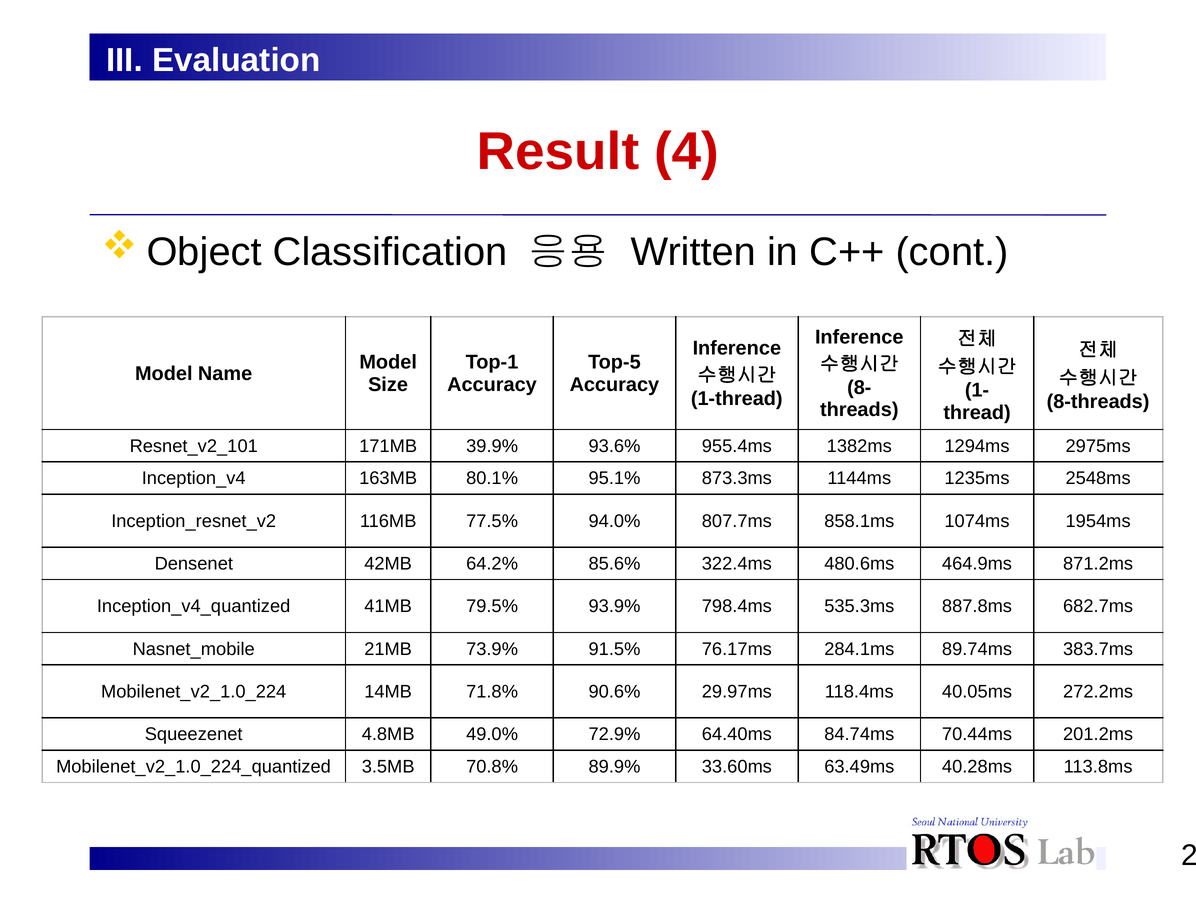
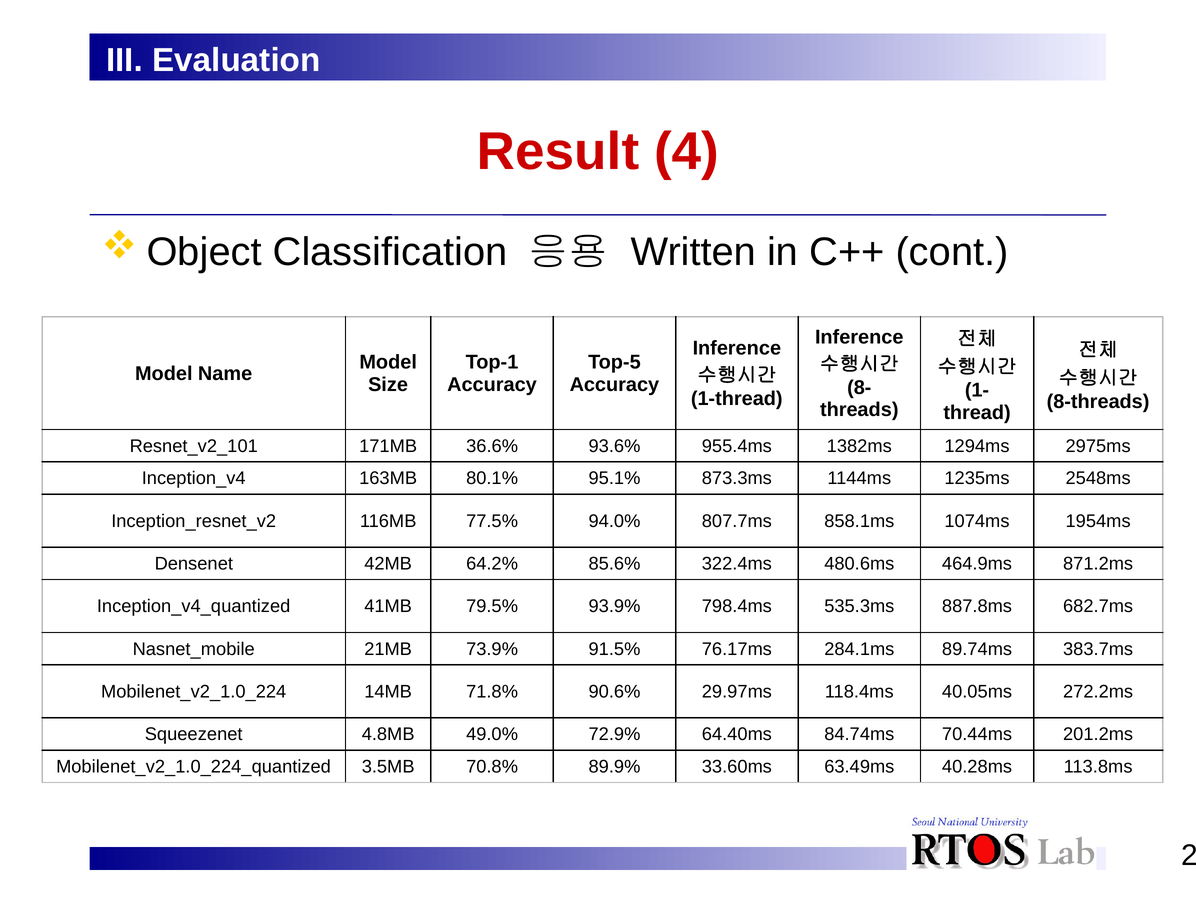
39.9%: 39.9% -> 36.6% (492, 446)
